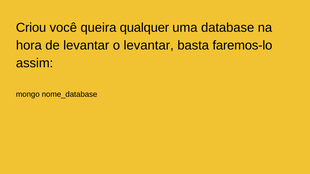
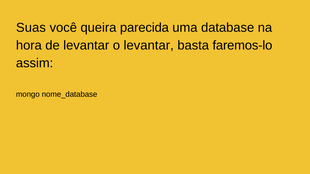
Criou: Criou -> Suas (31, 28)
qualquer: qualquer -> parecida (144, 28)
